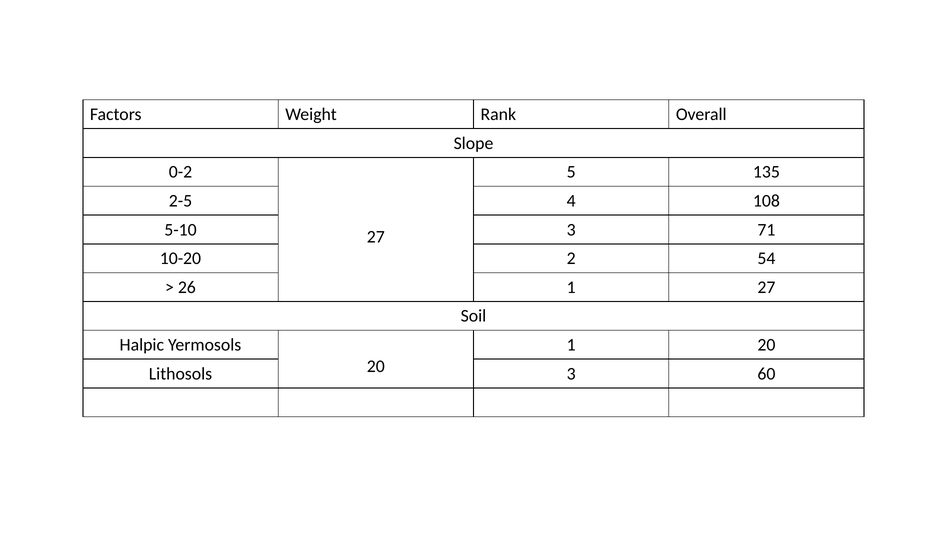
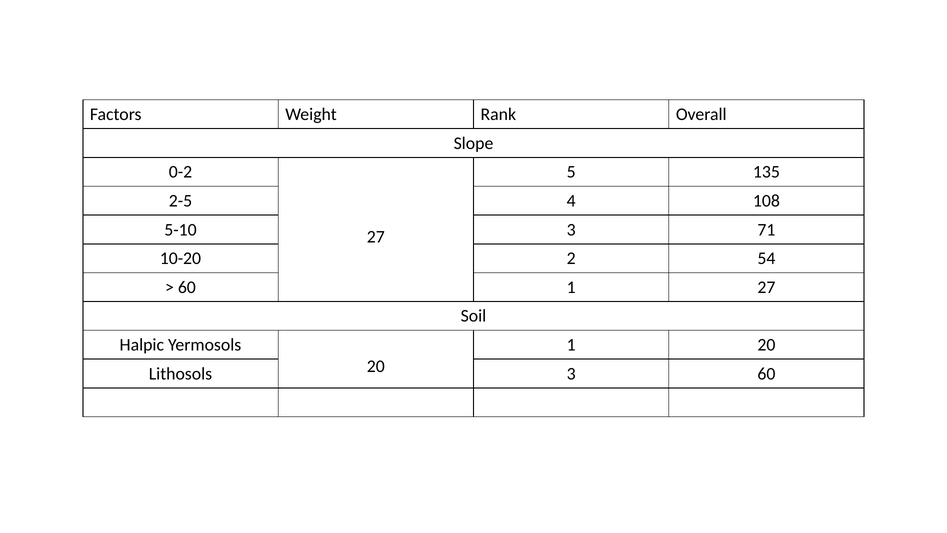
26: 26 -> 60 (187, 287)
